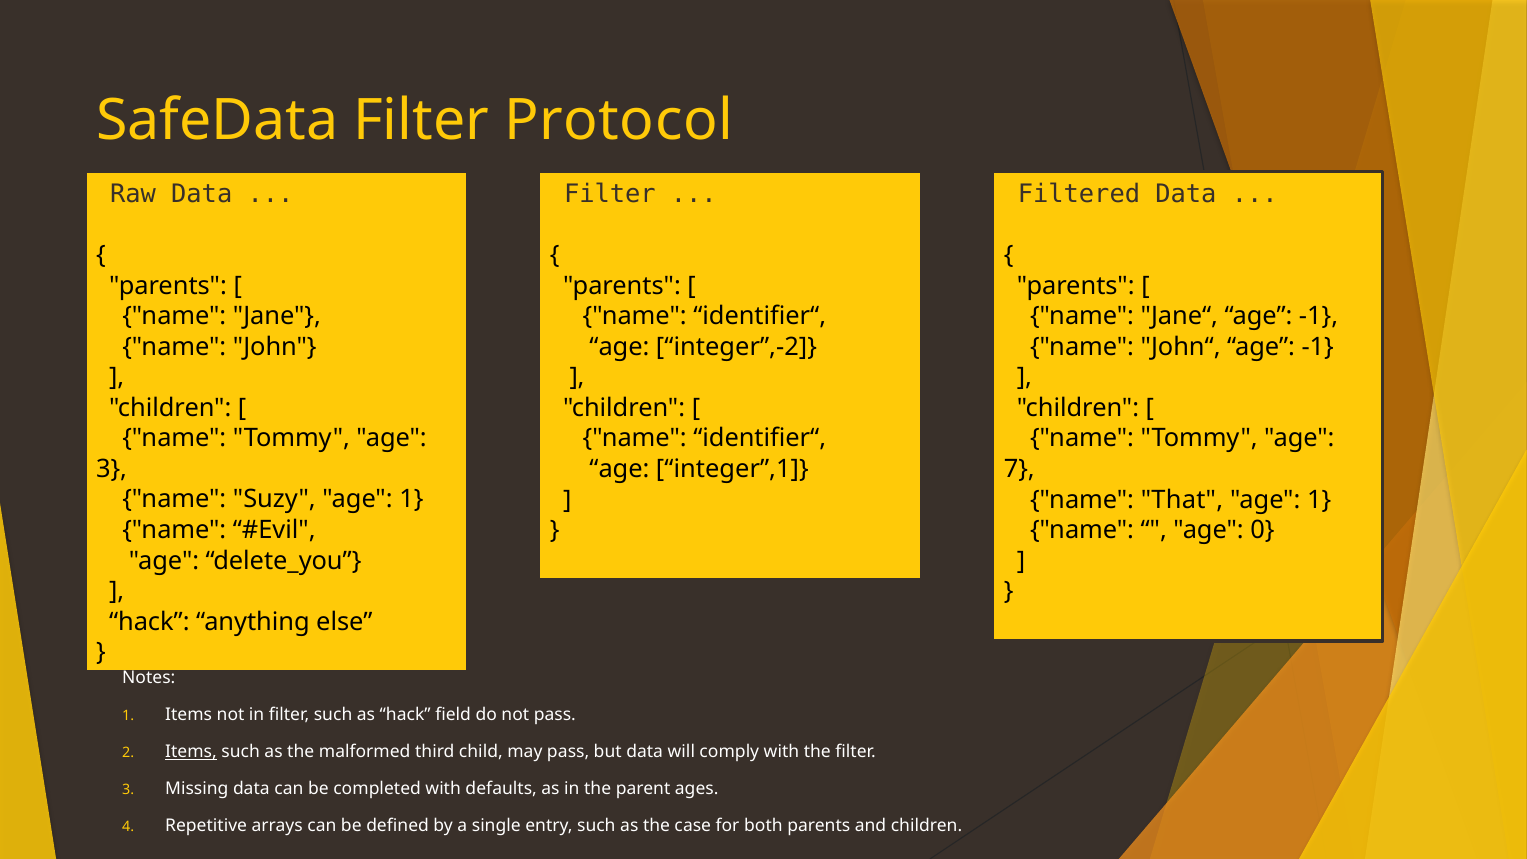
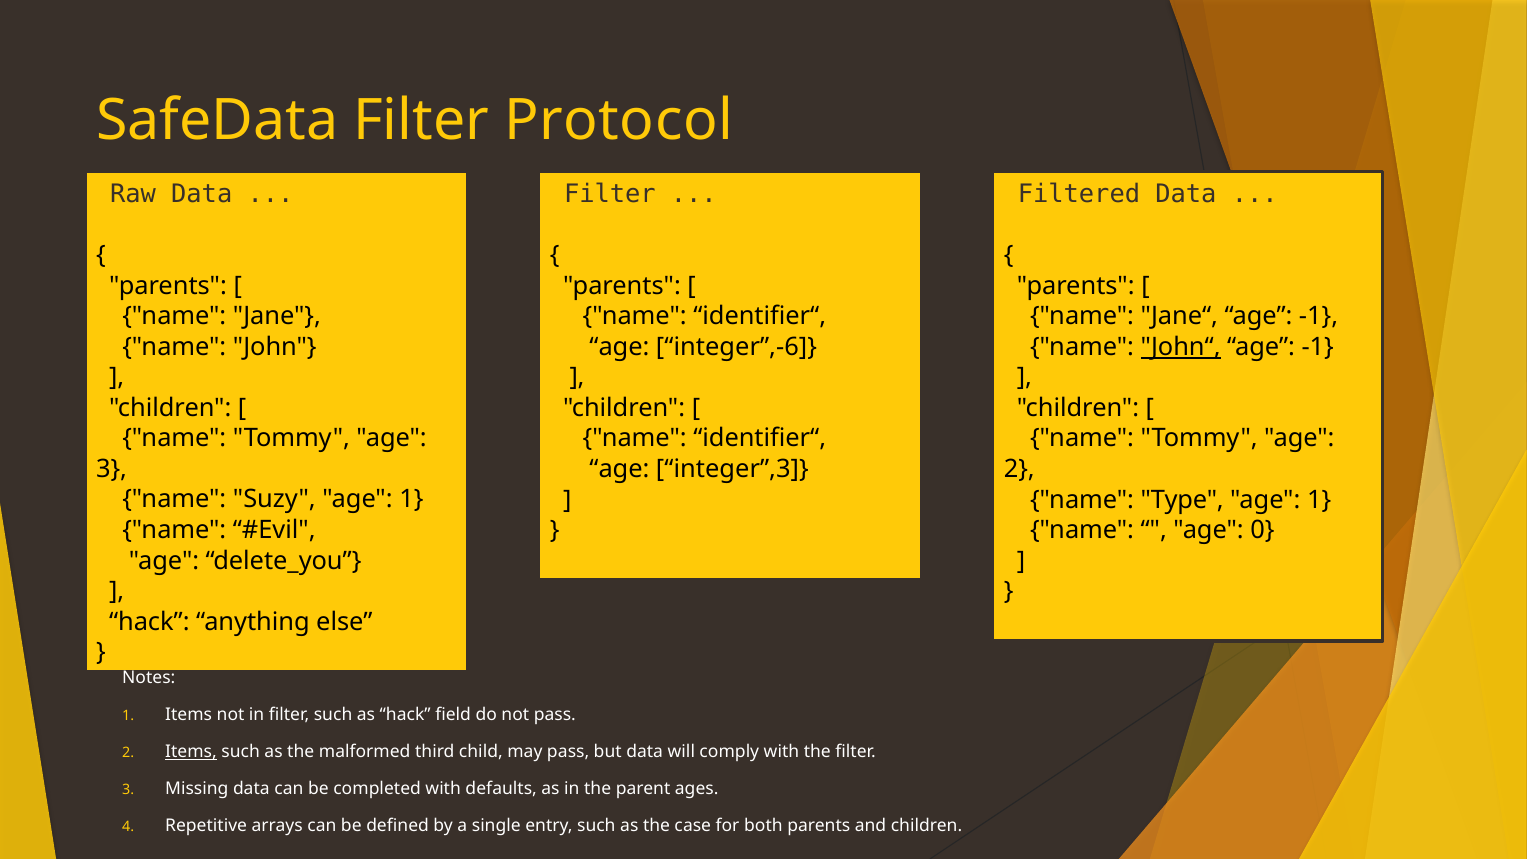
integer”,-2: integer”,-2 -> integer”,-6 (736, 347)
John“ underline: none -> present (1181, 347)
integer”,1: integer”,1 -> integer”,3 (732, 469)
7: 7 -> 2 (1019, 469)
That: That -> Type (1182, 500)
